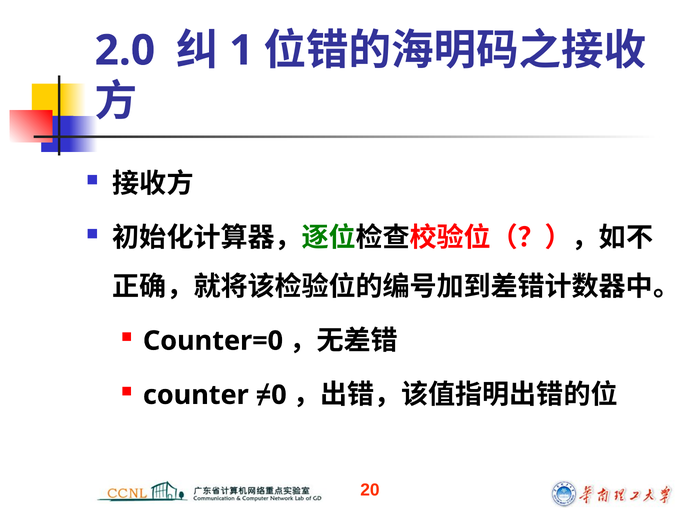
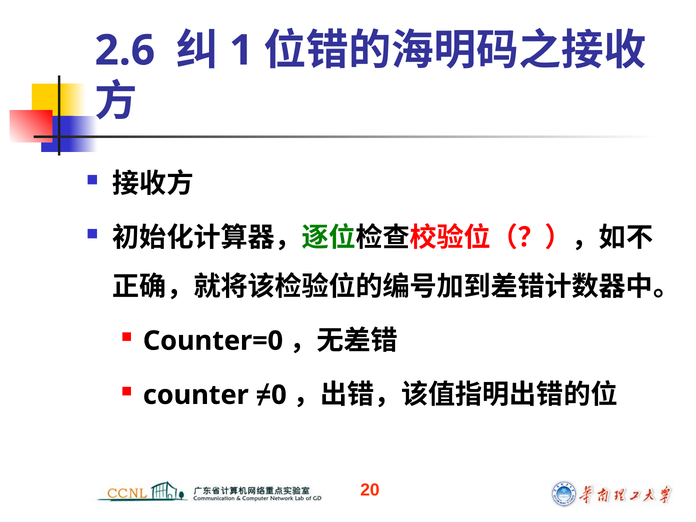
2.0: 2.0 -> 2.6 (125, 51)
